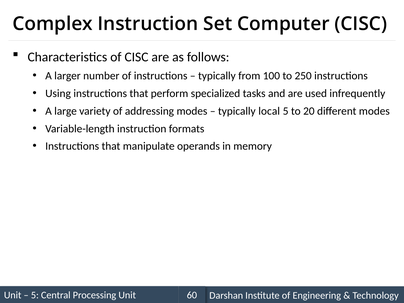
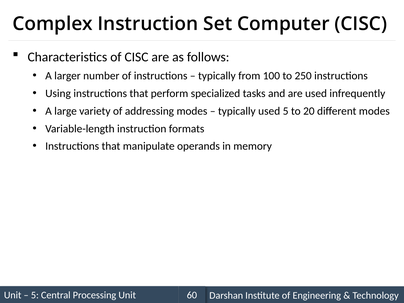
typically local: local -> used (269, 111)
